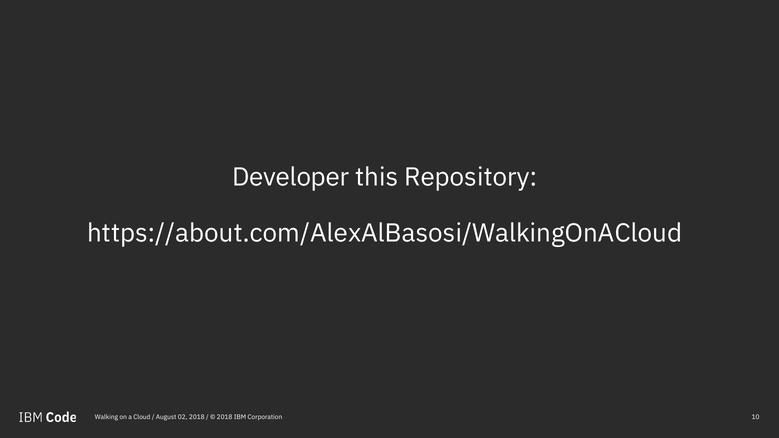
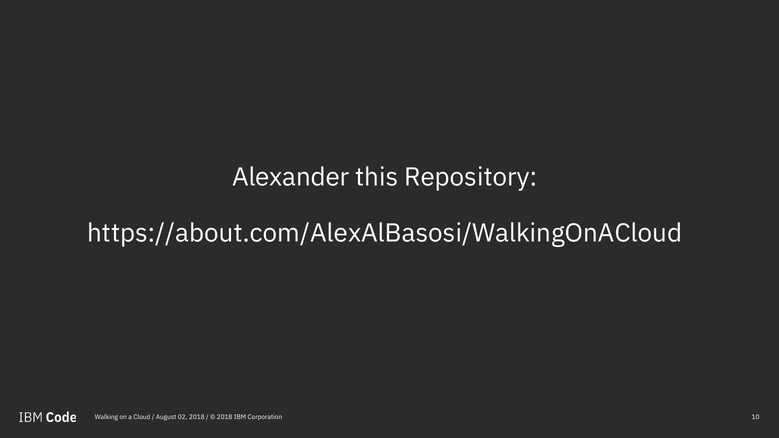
Developer: Developer -> Alexander (291, 177)
